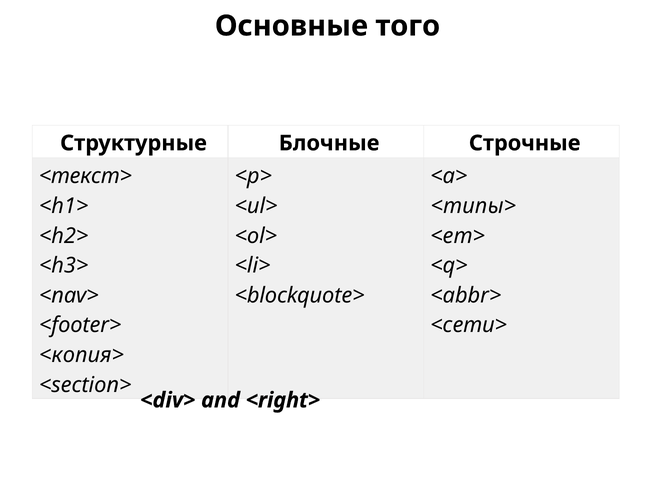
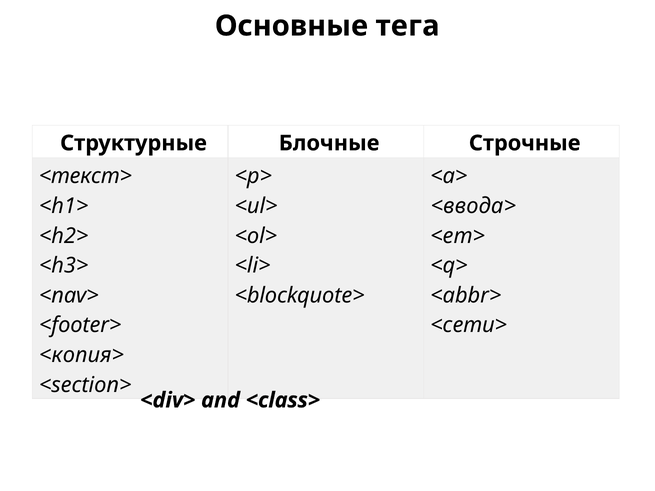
того: того -> тега (408, 26)
<типы>: <типы> -> <ввода> (473, 206)
<right>: <right> -> <class> (283, 400)
